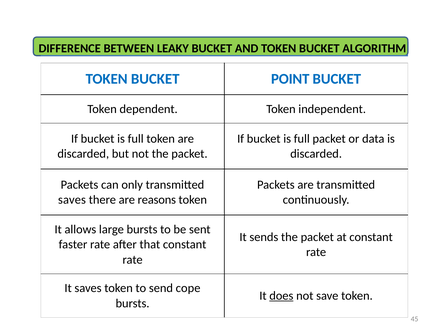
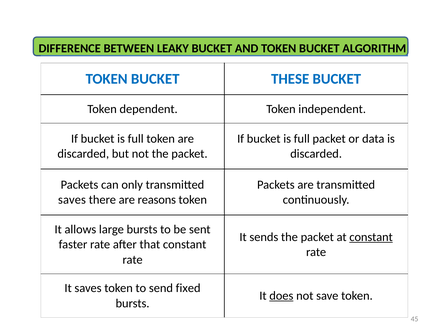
POINT: POINT -> THESE (290, 79)
constant underline: none -> present (371, 237)
cope: cope -> fixed (188, 288)
